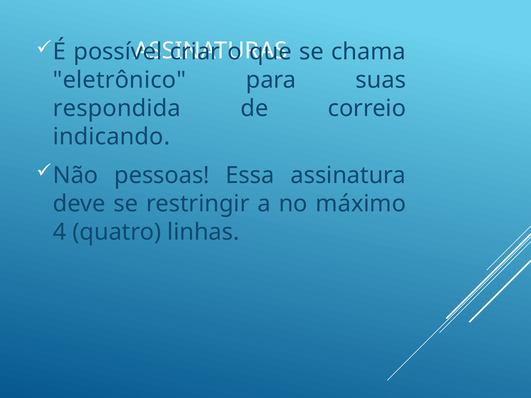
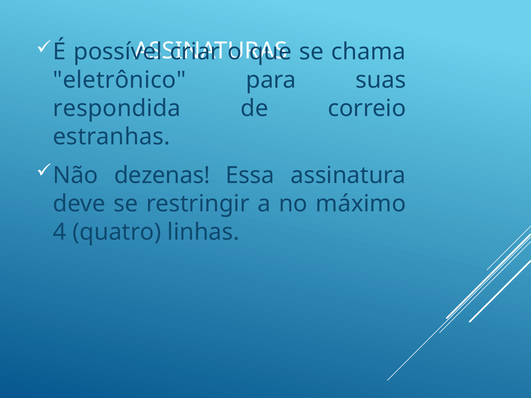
indicando: indicando -> estranhas (112, 137)
pessoas: pessoas -> dezenas (162, 176)
